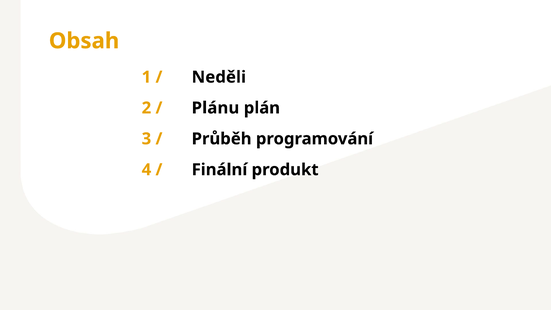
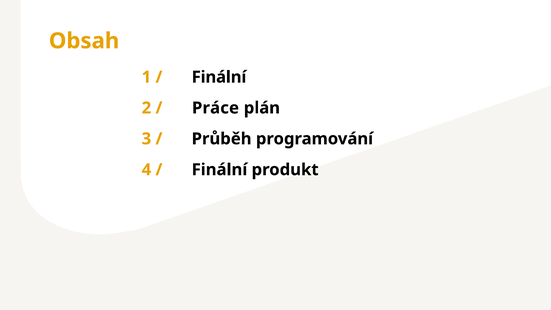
Neděli: Neděli -> Finální (219, 77)
Plánu: Plánu -> Práce (215, 108)
